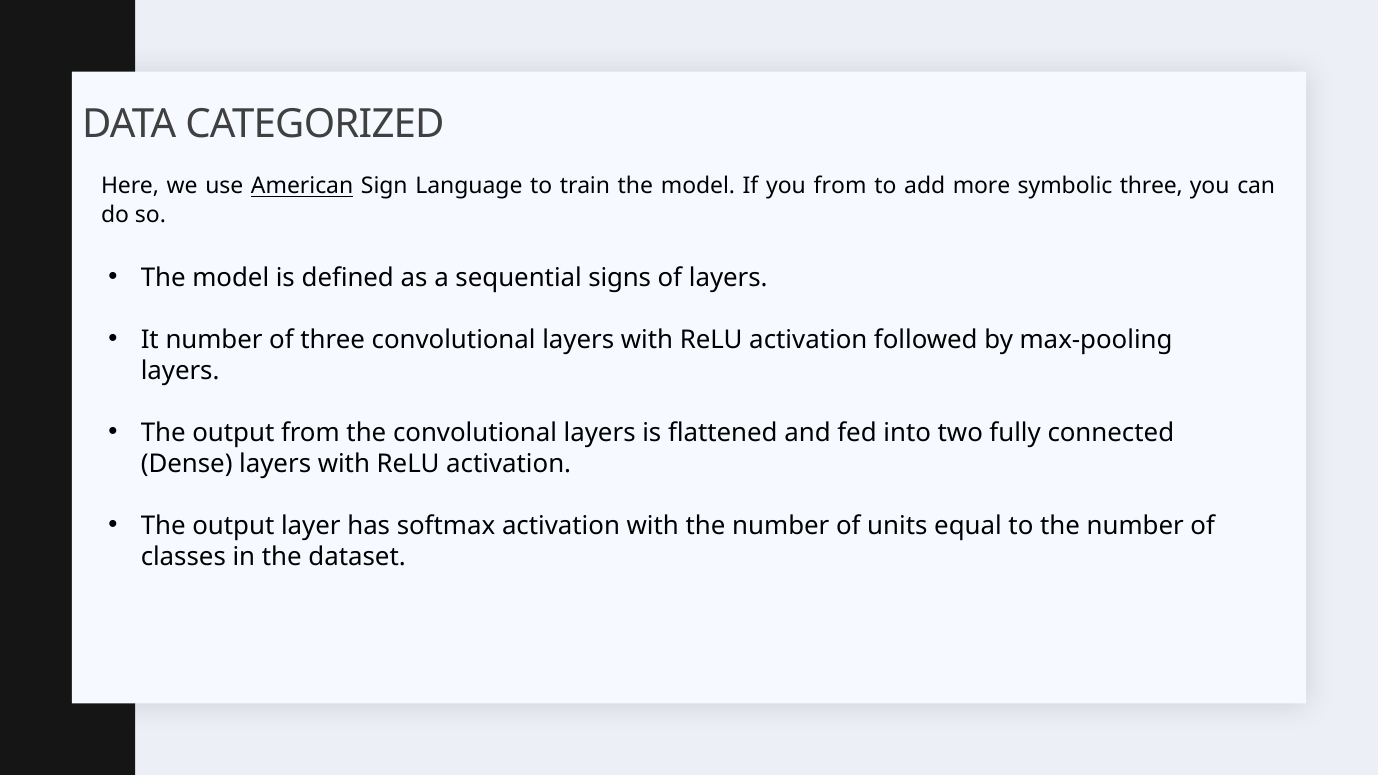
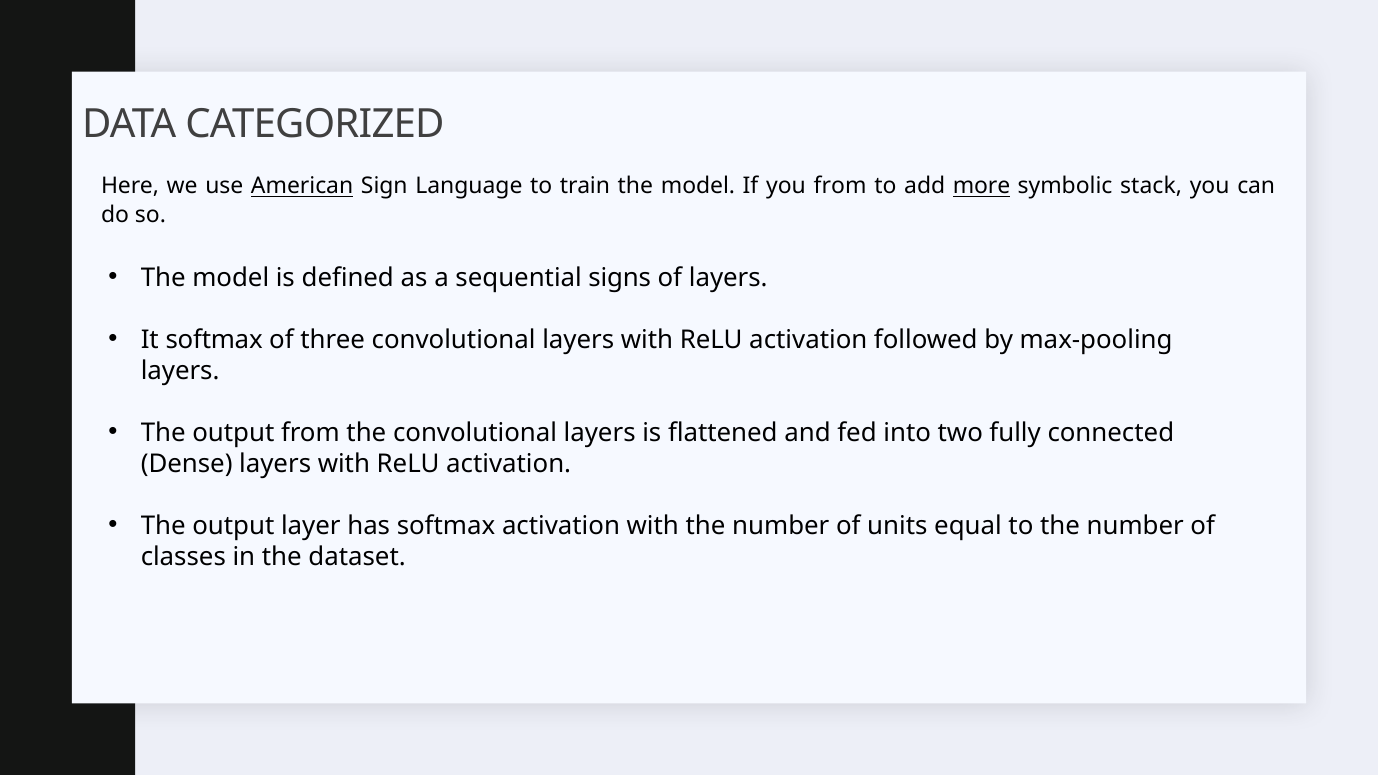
more underline: none -> present (982, 186)
symbolic three: three -> stack (1151, 186)
It number: number -> softmax (214, 340)
